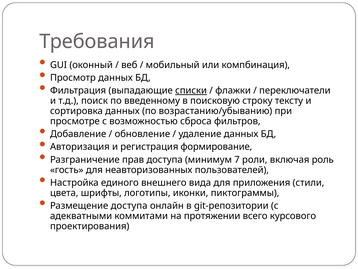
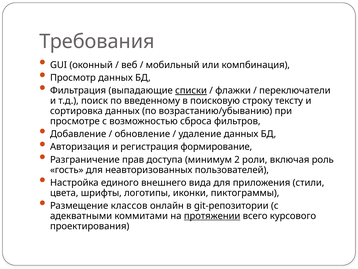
7: 7 -> 2 (237, 159)
Размещение доступа: доступа -> классов (129, 205)
протяжении underline: none -> present (212, 216)
